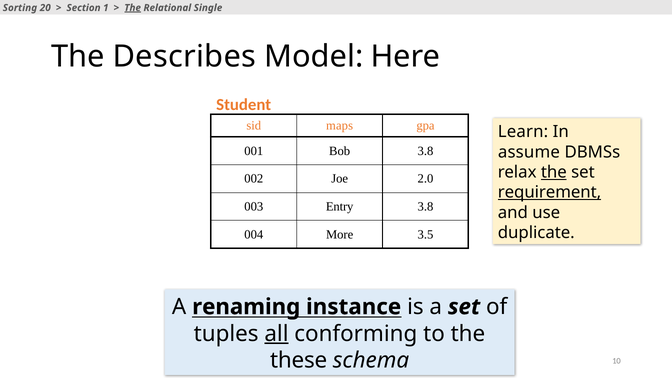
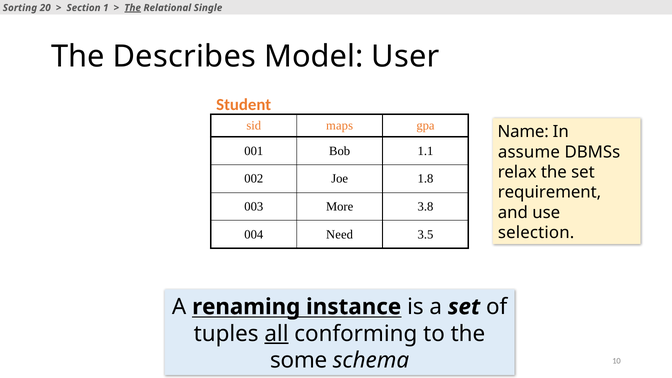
Here: Here -> User (405, 56)
Learn: Learn -> Name (523, 132)
Bob 3.8: 3.8 -> 1.1 (425, 151)
the underline: present -> none (554, 172)
2.0: 2.0 -> 1.8 (425, 179)
requirement underline: present -> none (549, 192)
Entry: Entry -> More (340, 207)
duplicate: duplicate -> selection (536, 233)
More: More -> Need (340, 234)
these: these -> some (299, 361)
